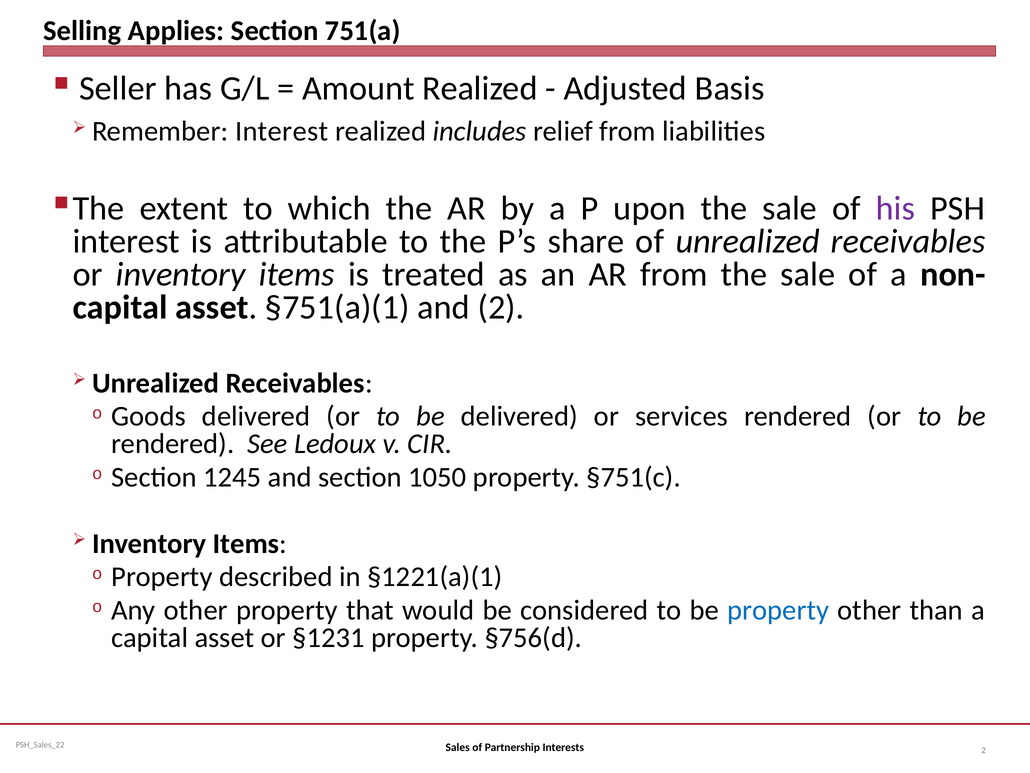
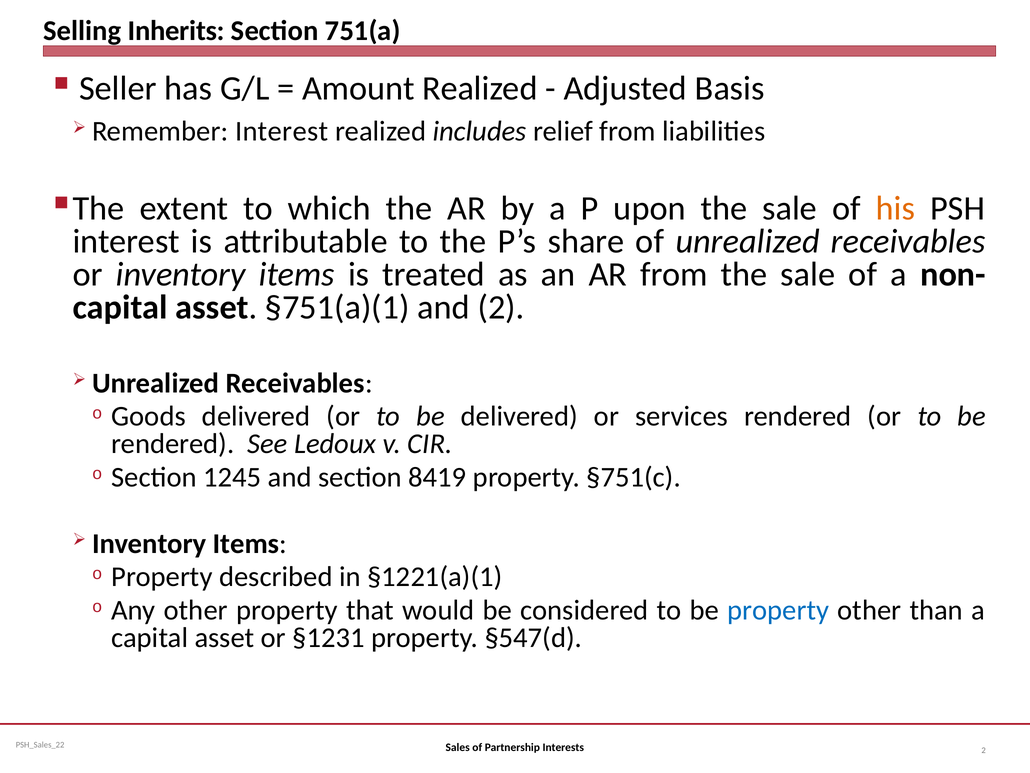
Applies: Applies -> Inherits (176, 31)
his colour: purple -> orange (895, 208)
1050: 1050 -> 8419 (437, 477)
§756(d: §756(d -> §547(d (533, 637)
